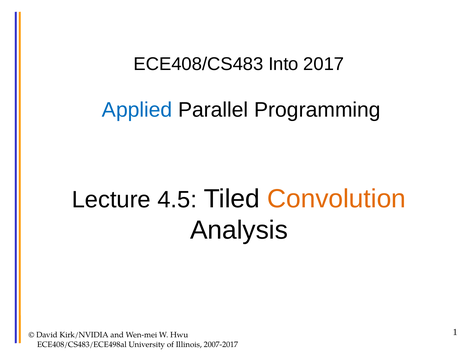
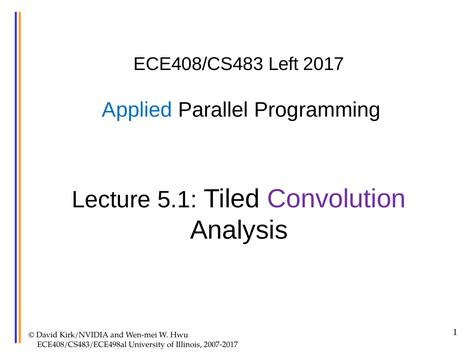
Into: Into -> Left (283, 64)
4.5: 4.5 -> 5.1 (177, 200)
Convolution colour: orange -> purple (337, 199)
